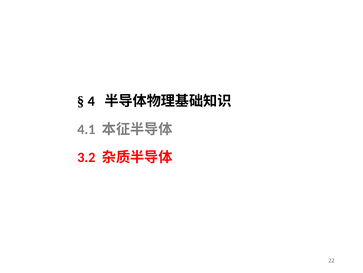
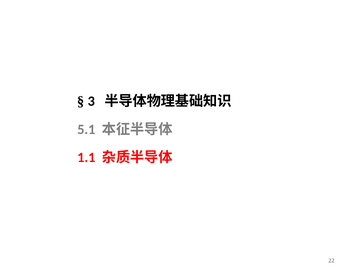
4: 4 -> 3 (91, 101)
4.1: 4.1 -> 5.1 (86, 129)
3.2: 3.2 -> 1.1 (86, 157)
